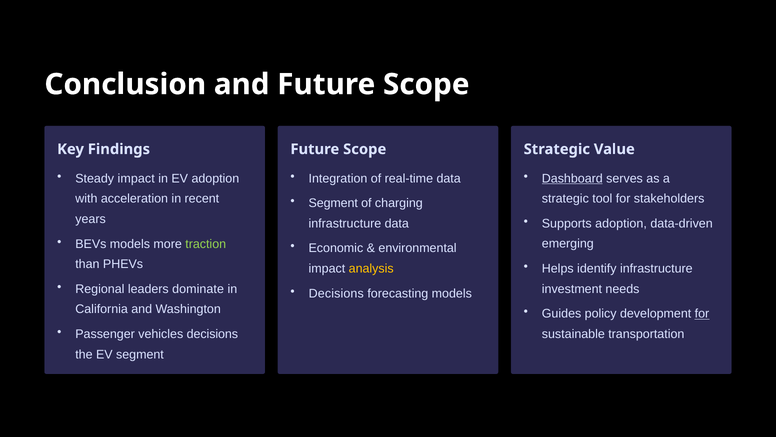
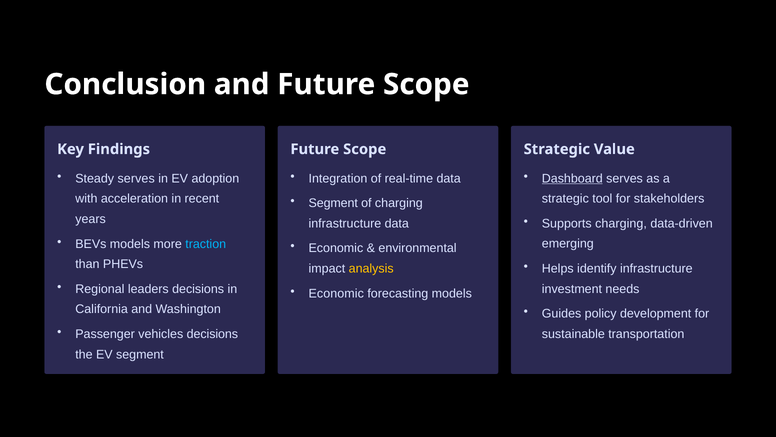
Steady impact: impact -> serves (136, 178)
Supports adoption: adoption -> charging (621, 223)
traction colour: light green -> light blue (206, 244)
leaders dominate: dominate -> decisions (198, 289)
Decisions: Decisions -> Economic (336, 293)
for underline: present -> none (702, 313)
